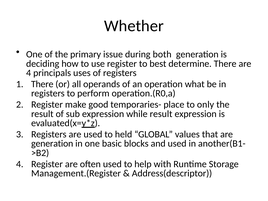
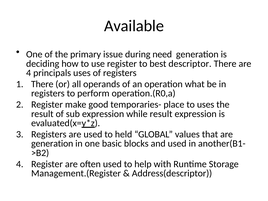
Whether: Whether -> Available (134, 26)
both: both -> need (162, 54)
determine: determine -> descriptor (190, 64)
to only: only -> uses (206, 105)
